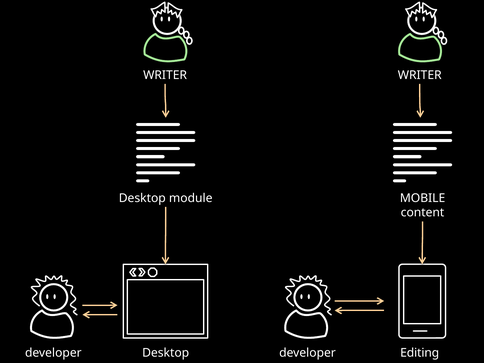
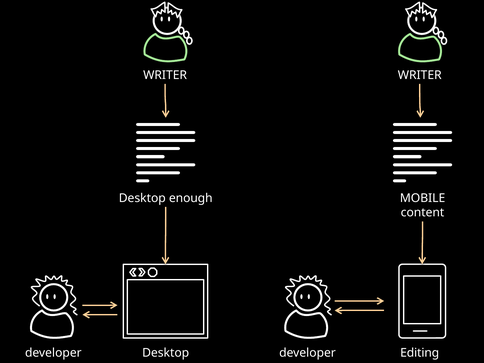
module: module -> enough (191, 198)
